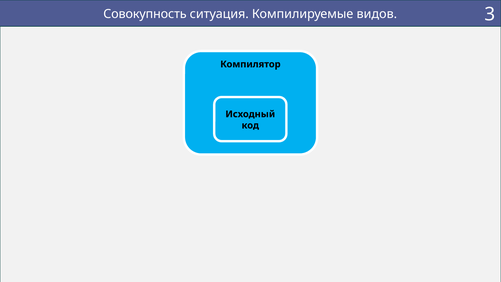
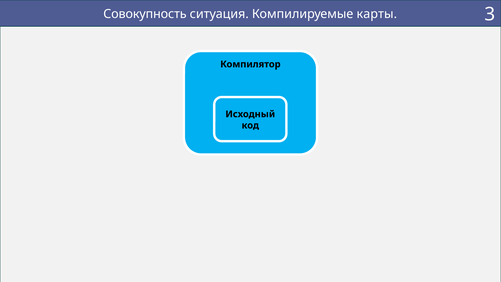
видов: видов -> карты (377, 14)
